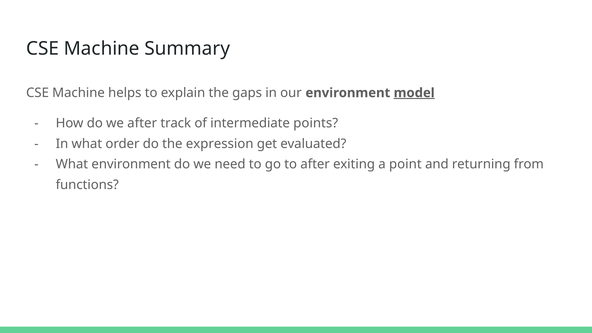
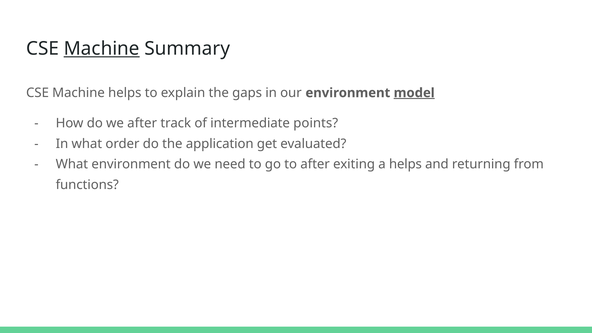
Machine underline: none -> present (102, 49)
expression: expression -> application (220, 144)
a point: point -> helps (405, 164)
